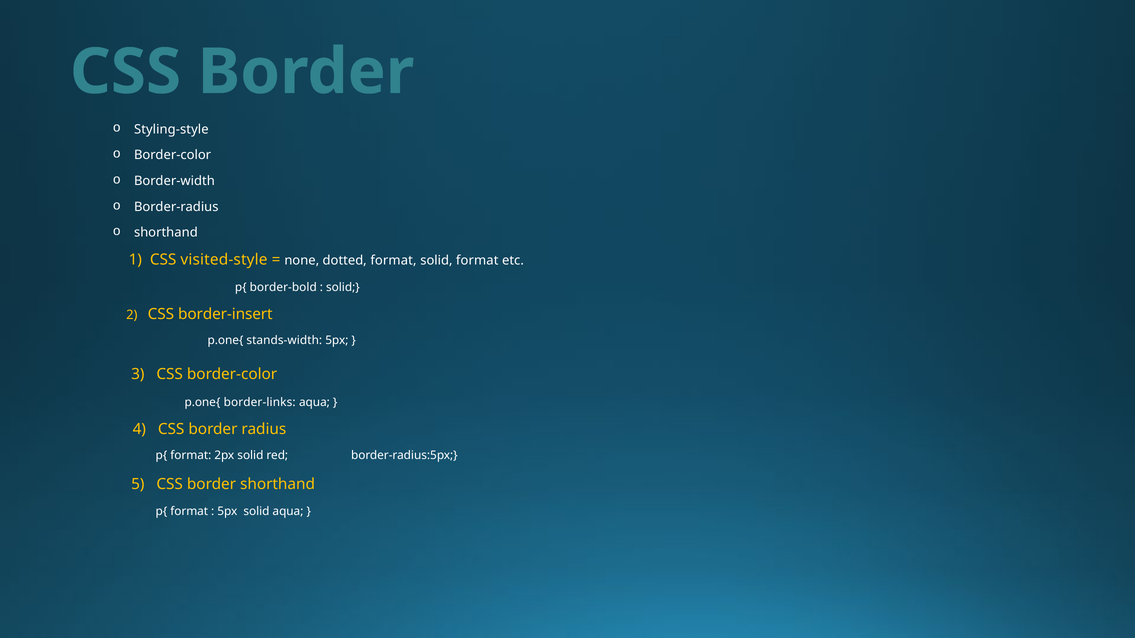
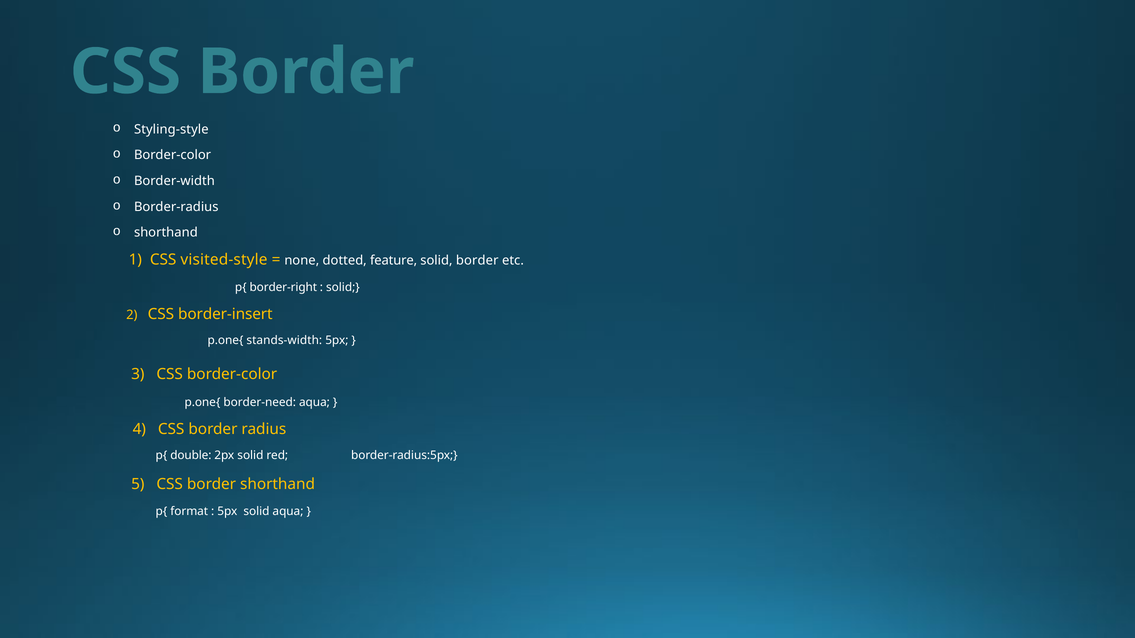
dotted format: format -> feature (394, 261)
solid format: format -> border (477, 261)
border-bold: border-bold -> border-right (283, 288)
border-links: border-links -> border-need (260, 403)
format: format -> double (191, 456)
